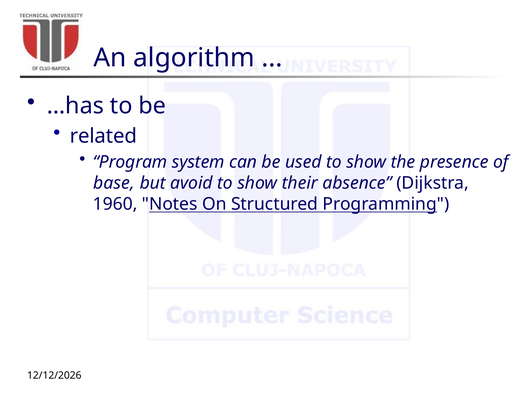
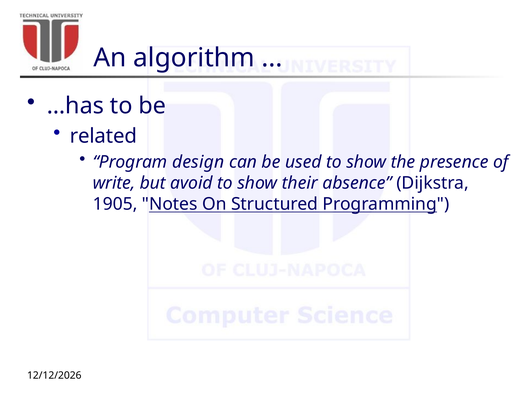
system: system -> design (198, 162)
base: base -> write (114, 183)
1960: 1960 -> 1905 (115, 204)
